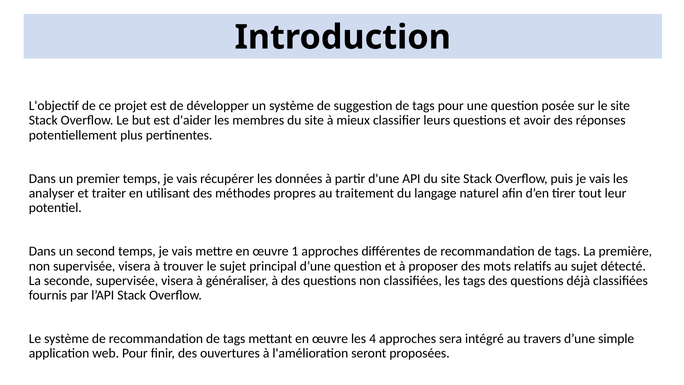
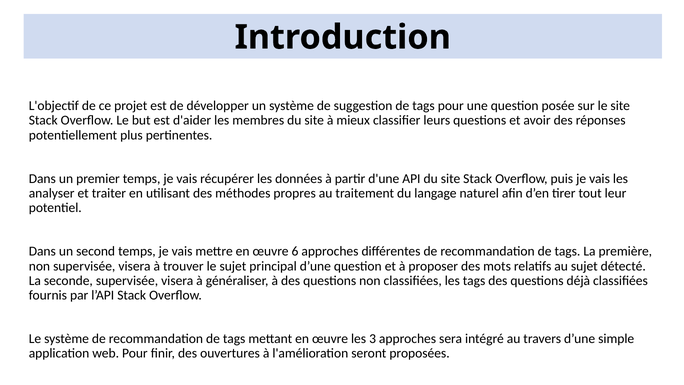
1: 1 -> 6 (295, 251)
4: 4 -> 3 (373, 339)
